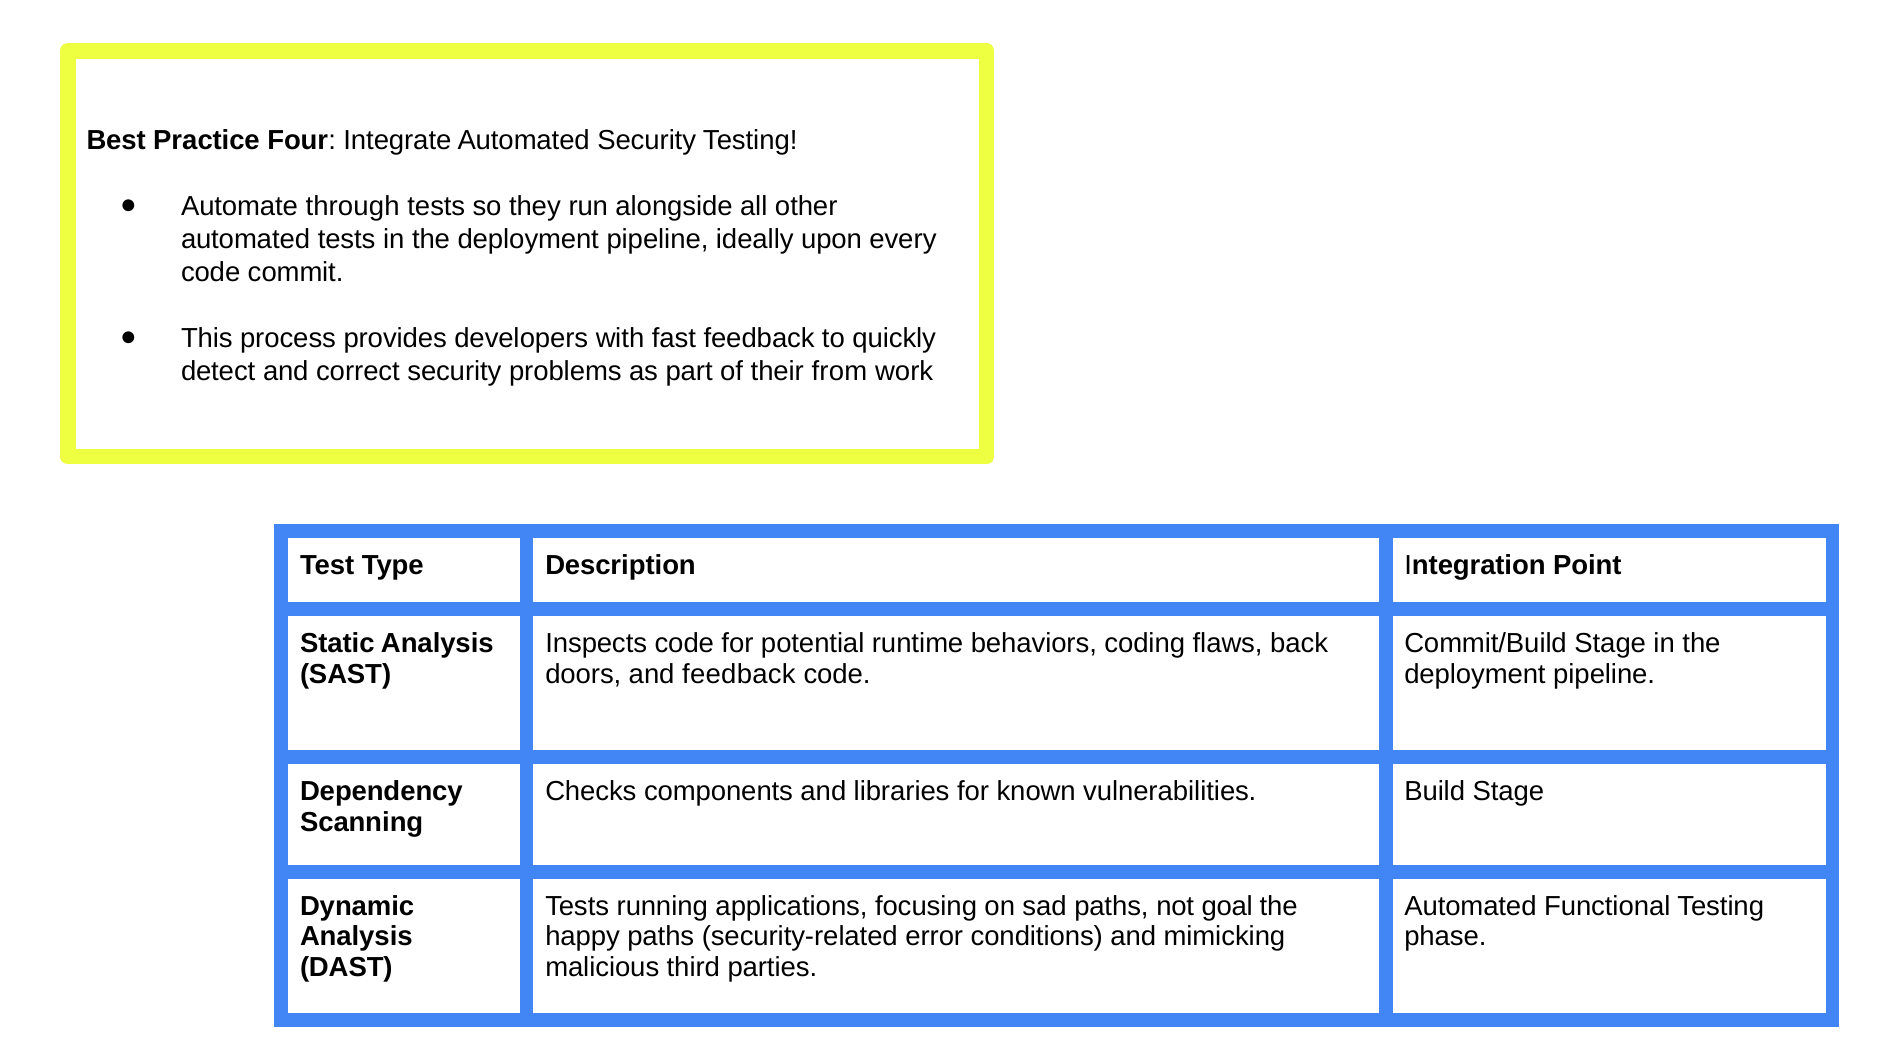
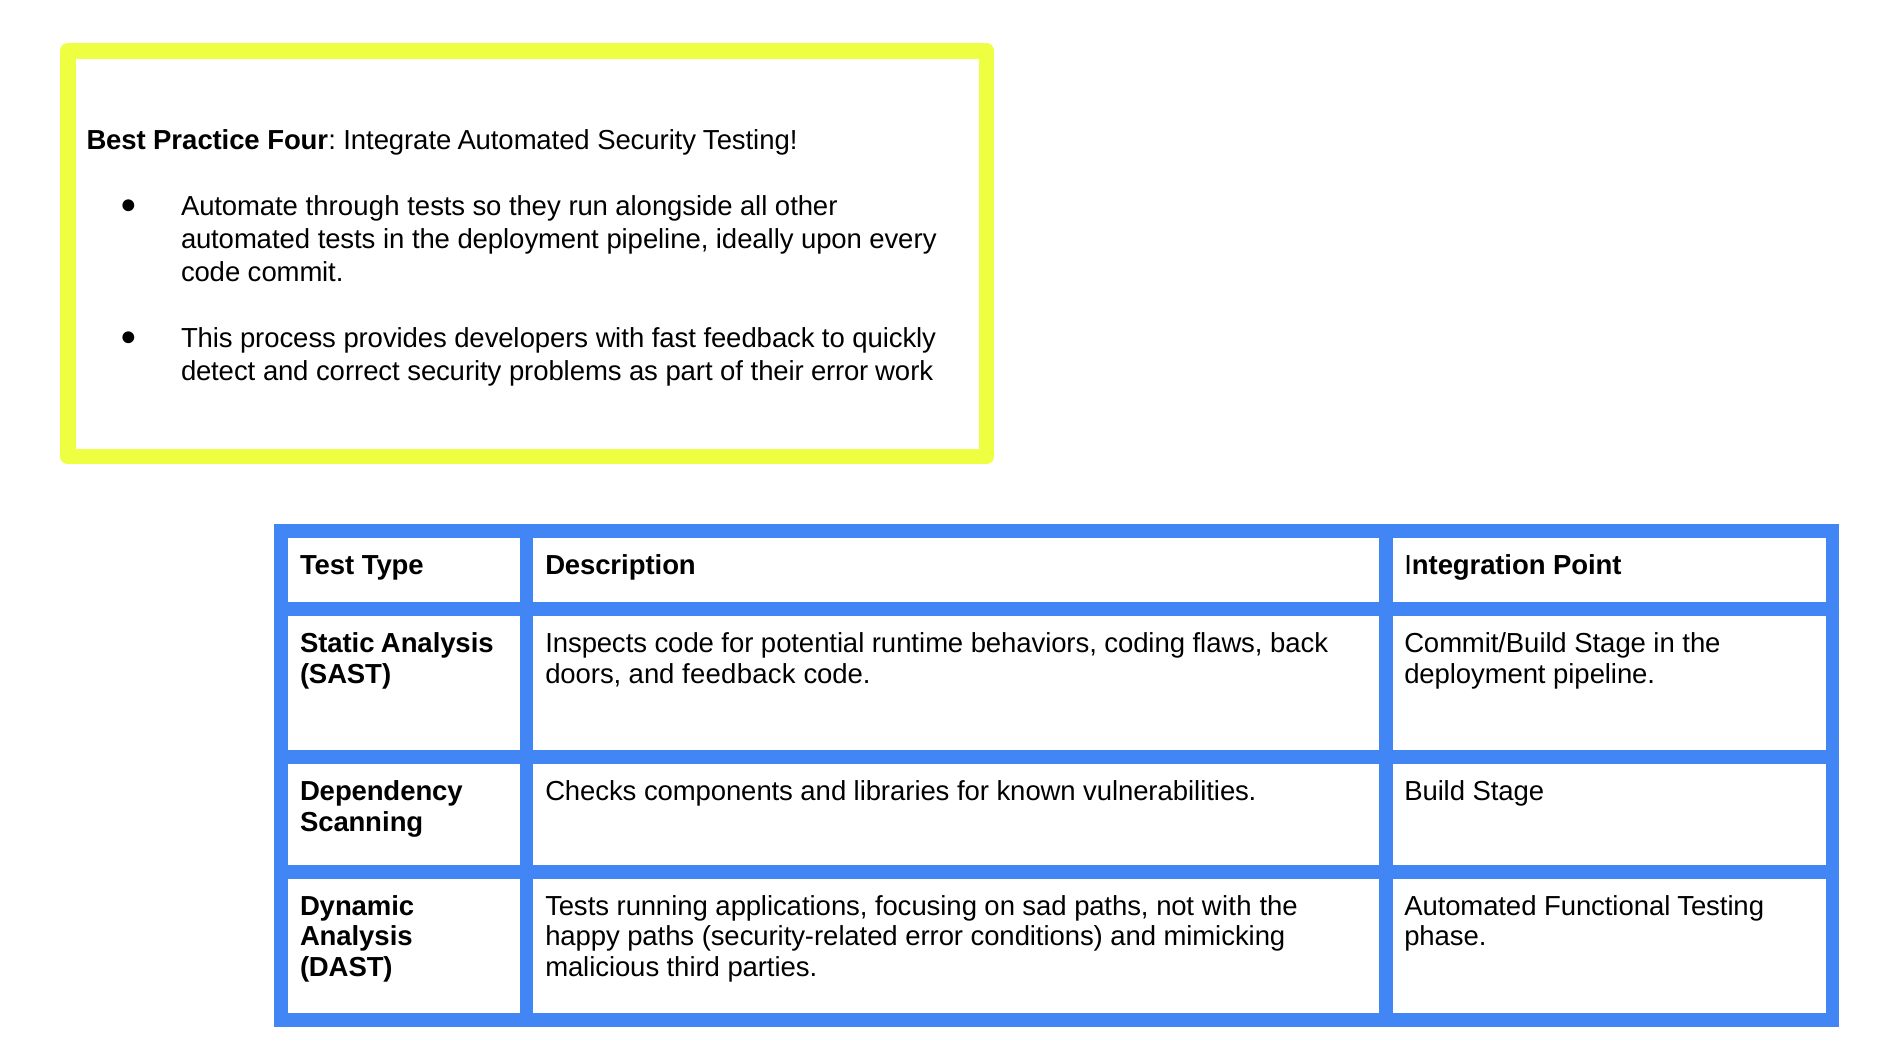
their from: from -> error (840, 371)
not goal: goal -> with (1227, 907)
